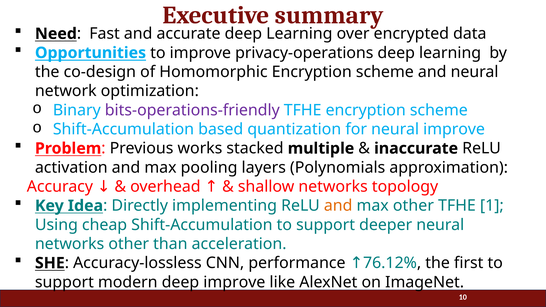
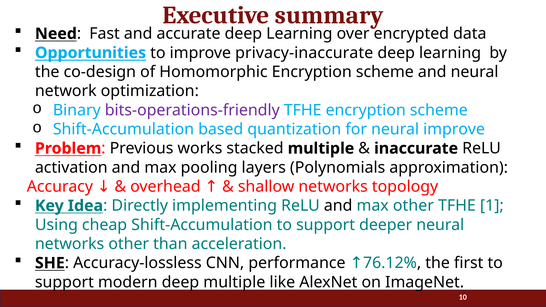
privacy-operations: privacy-operations -> privacy-inaccurate (304, 53)
and colour: orange -> black (338, 206)
deep improve: improve -> multiple (234, 282)
